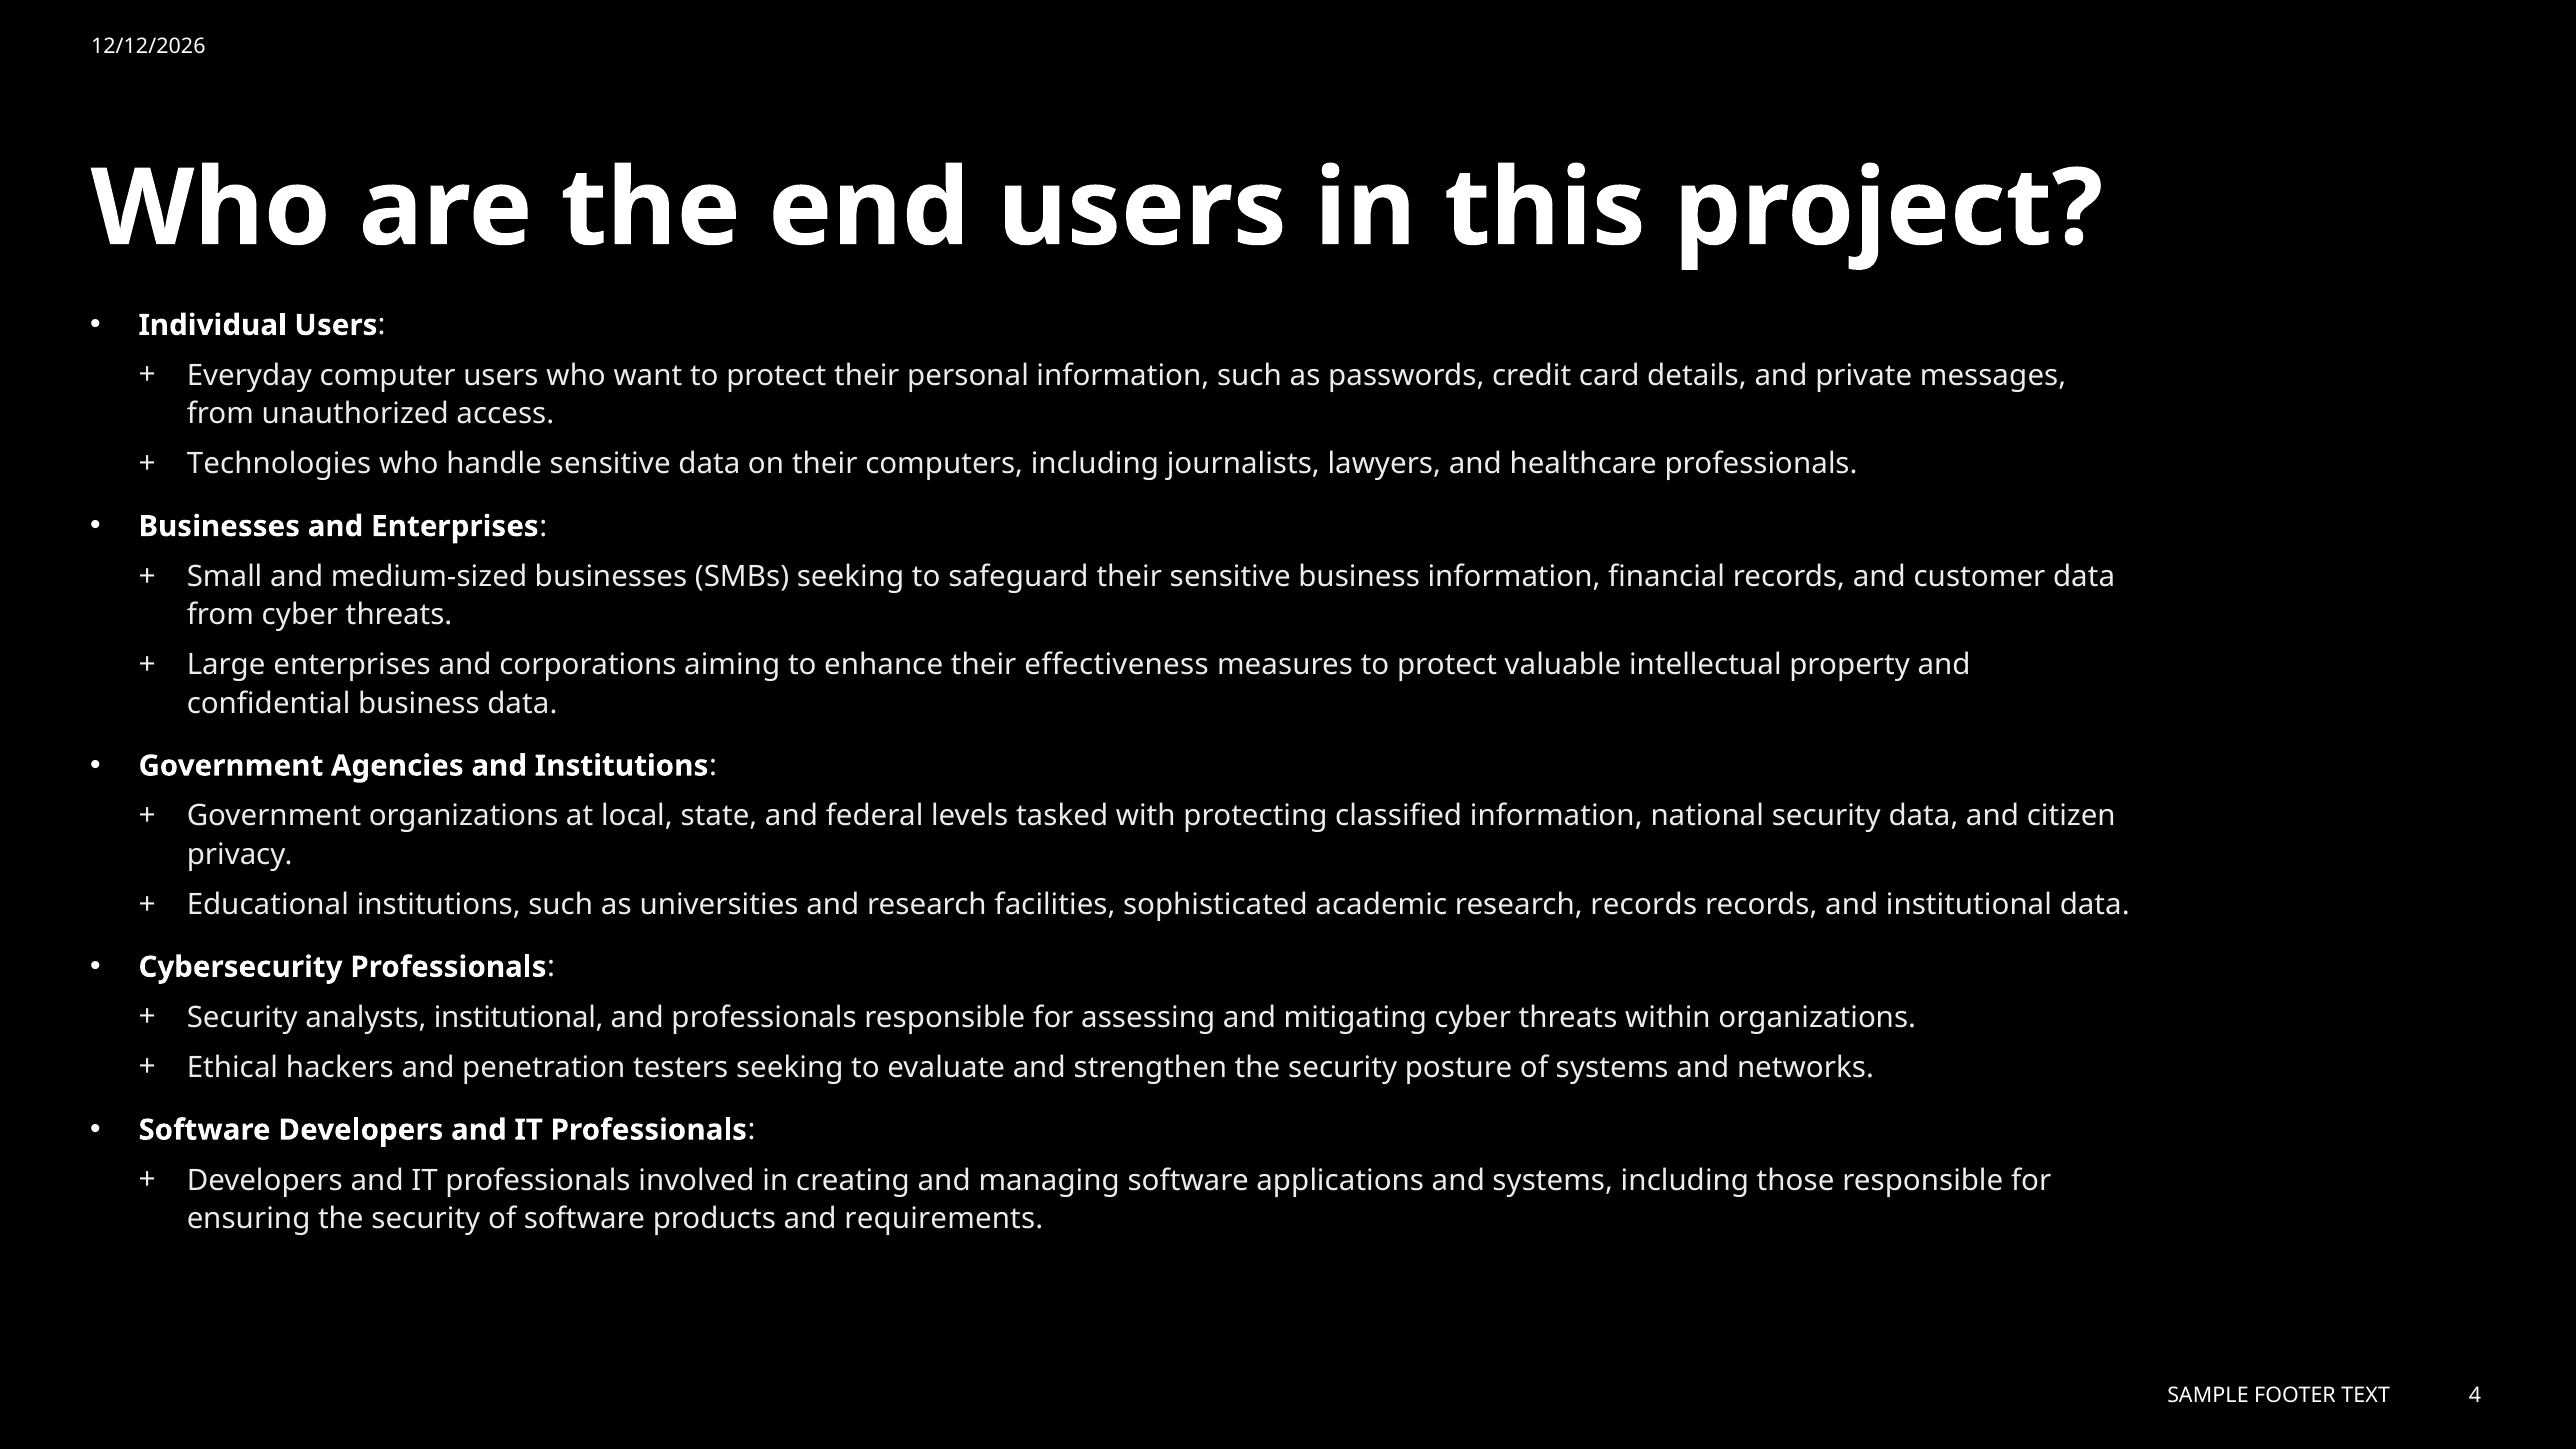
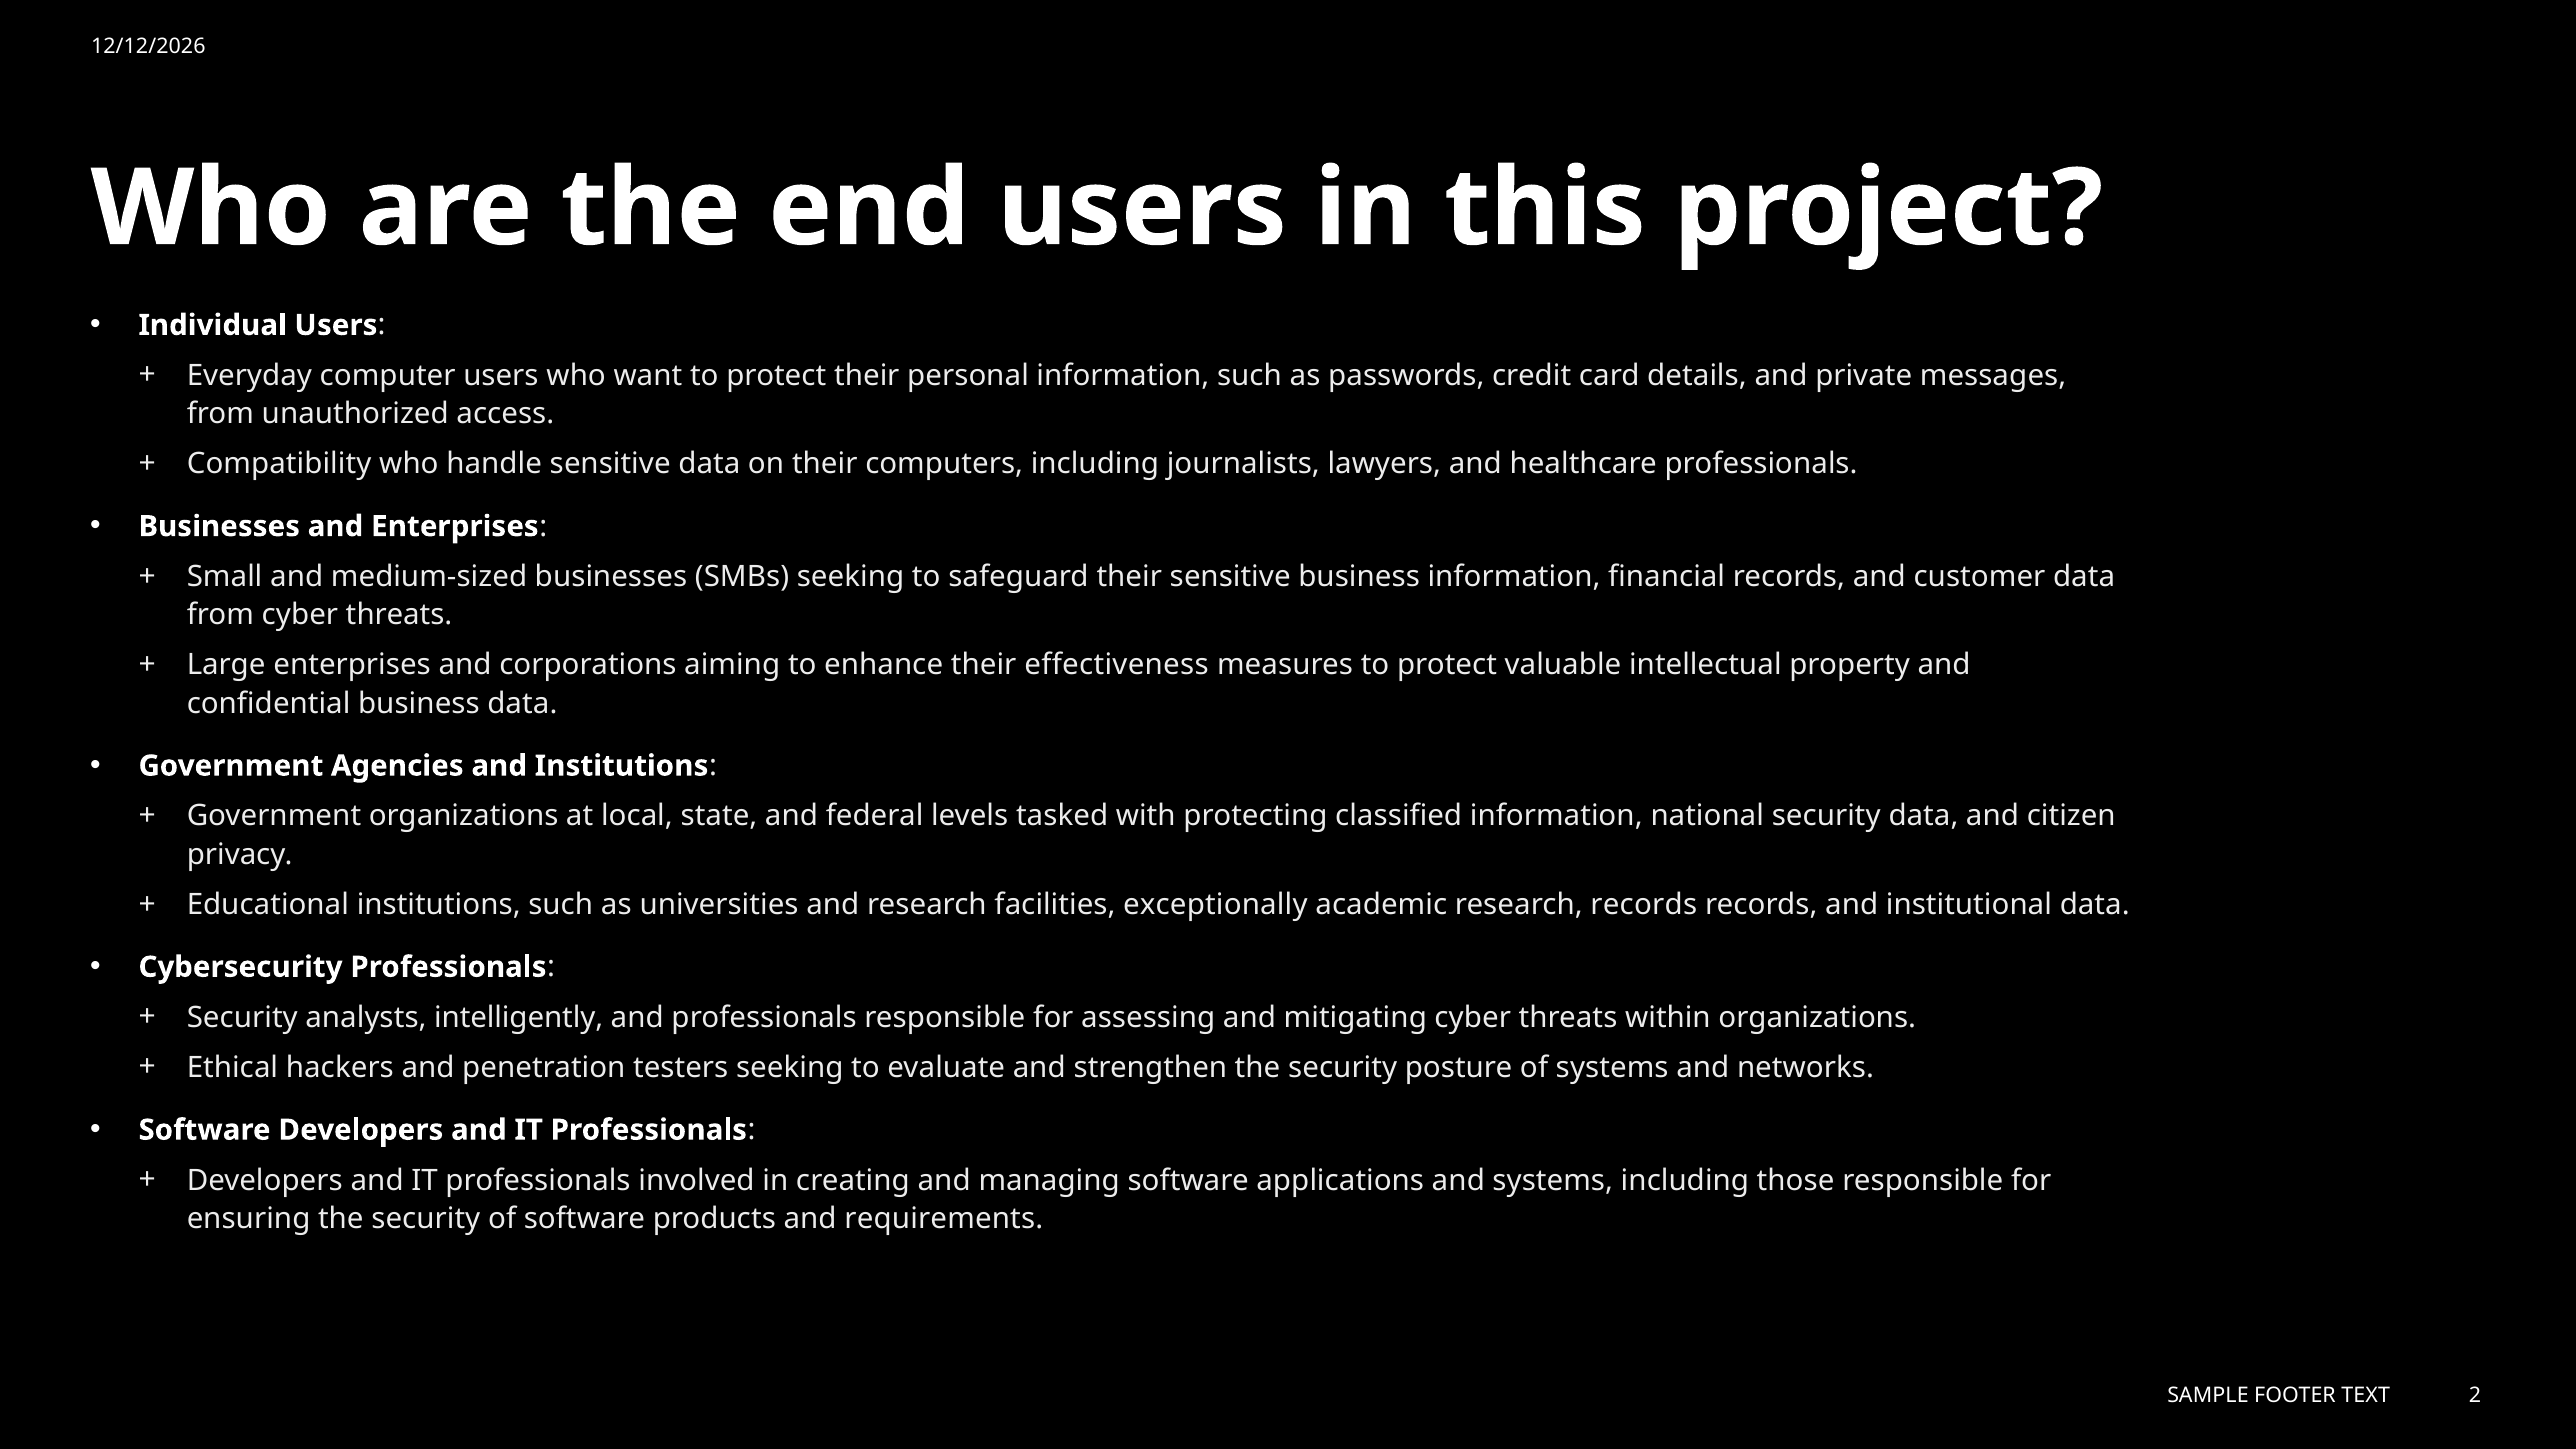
Technologies: Technologies -> Compatibility (279, 464)
sophisticated: sophisticated -> exceptionally (1215, 905)
analysts institutional: institutional -> intelligently (519, 1017)
4: 4 -> 2 (2475, 1396)
